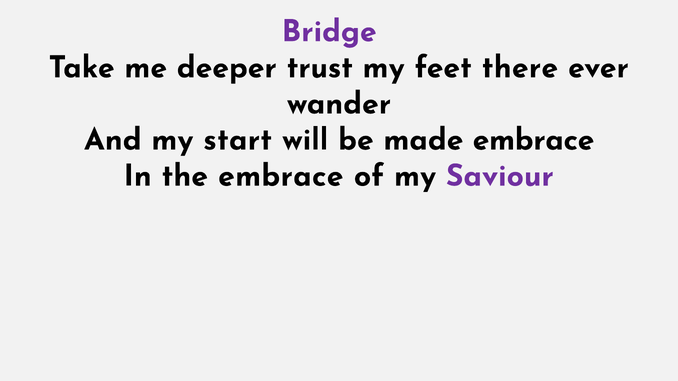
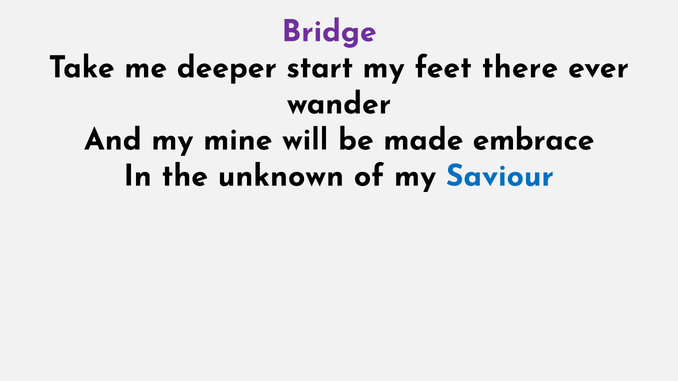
trust: trust -> start (320, 67)
start: start -> mine (238, 140)
the embrace: embrace -> unknown (281, 176)
Saviour colour: purple -> blue (500, 176)
